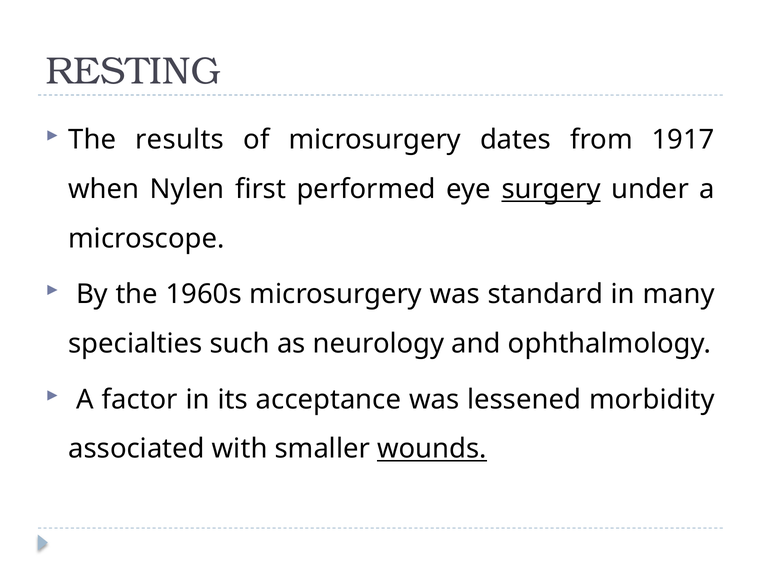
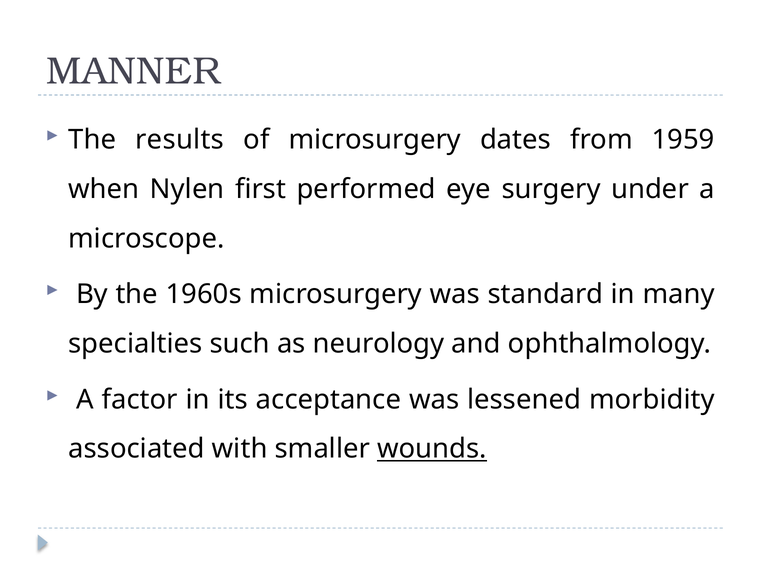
RESTING: RESTING -> MANNER (133, 71)
1917: 1917 -> 1959 (683, 140)
surgery underline: present -> none (551, 190)
